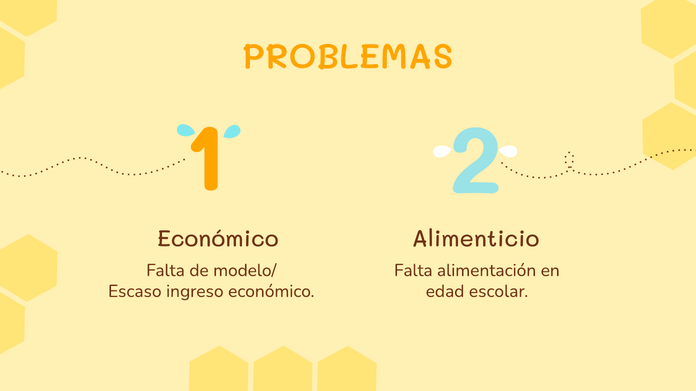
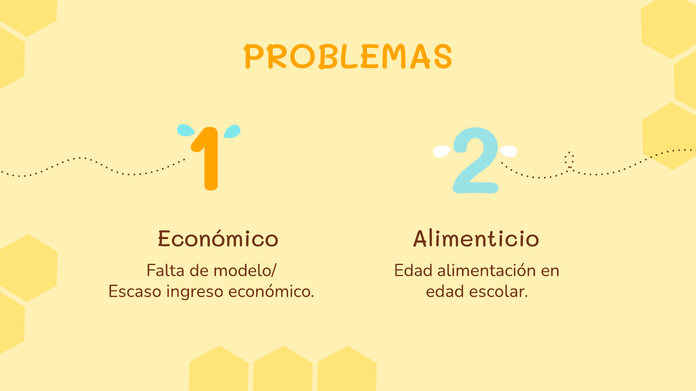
Falta: Falta -> Edad (413, 271)
